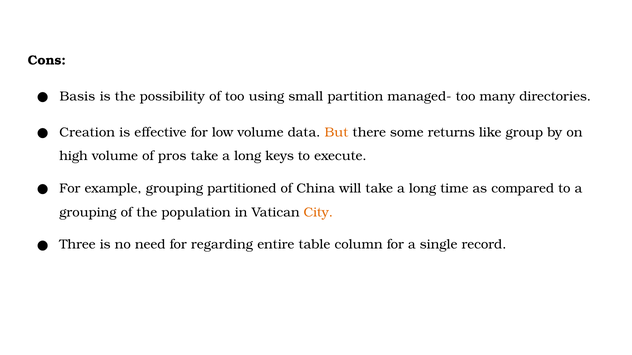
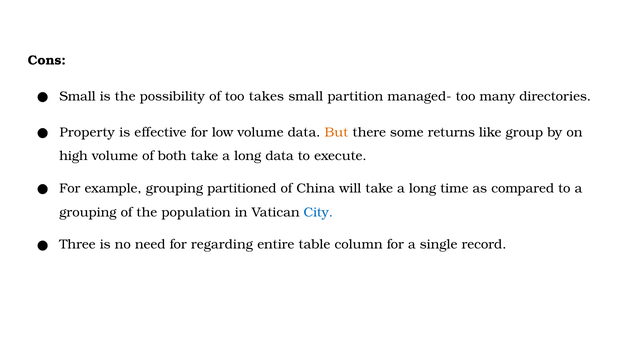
Basis: Basis -> Small (77, 97)
using: using -> takes (266, 97)
Creation: Creation -> Property (87, 133)
pros: pros -> both (172, 156)
long keys: keys -> data (280, 156)
City colour: orange -> blue (318, 213)
